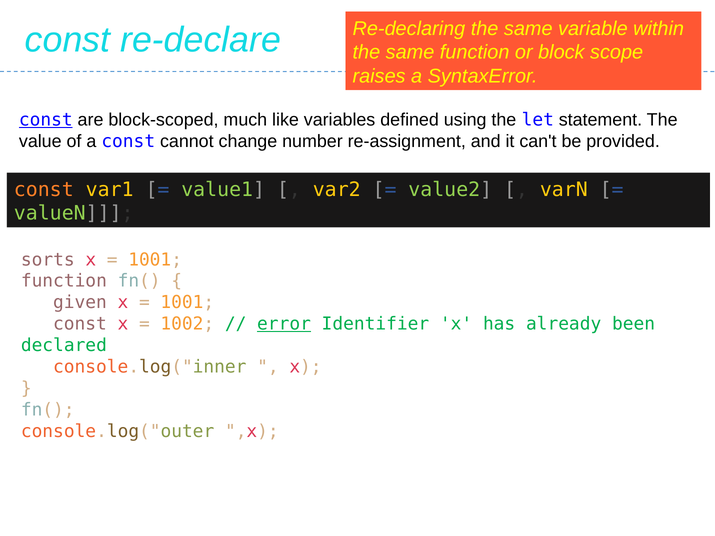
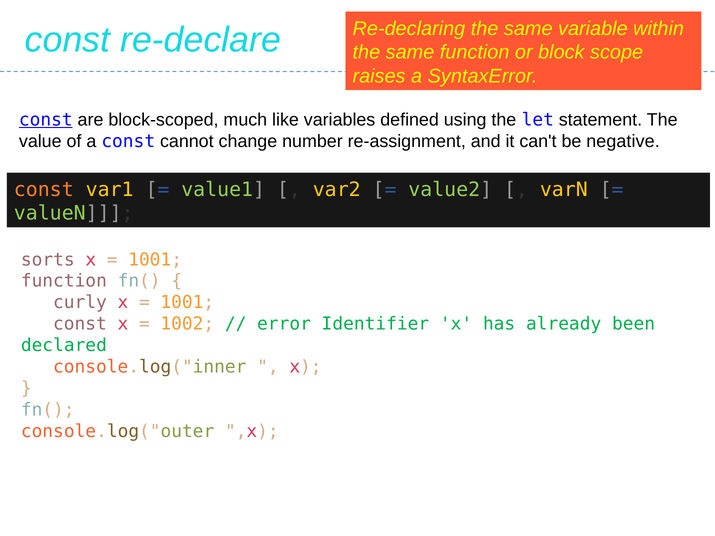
provided: provided -> negative (623, 141)
given: given -> curly (80, 303)
error underline: present -> none (284, 324)
